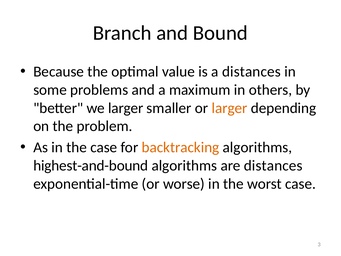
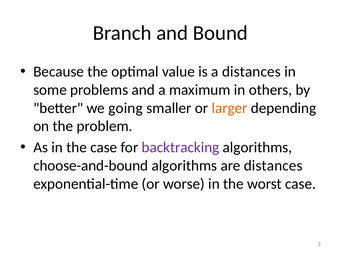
we larger: larger -> going (126, 108)
backtracking colour: orange -> purple (181, 147)
highest-and-bound: highest-and-bound -> choose-and-bound (91, 166)
